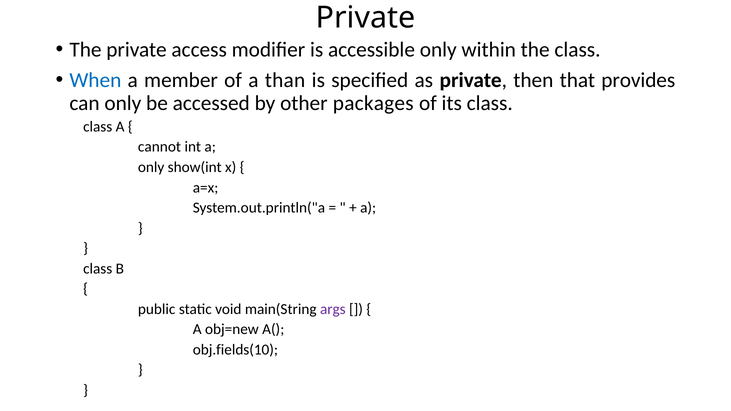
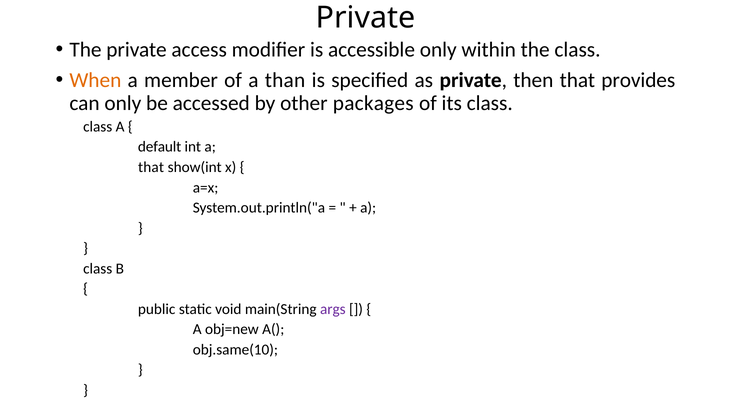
When colour: blue -> orange (95, 80)
cannot: cannot -> default (160, 147)
only: only -> that (151, 167)
obj.fields(10: obj.fields(10 -> obj.same(10 (235, 350)
